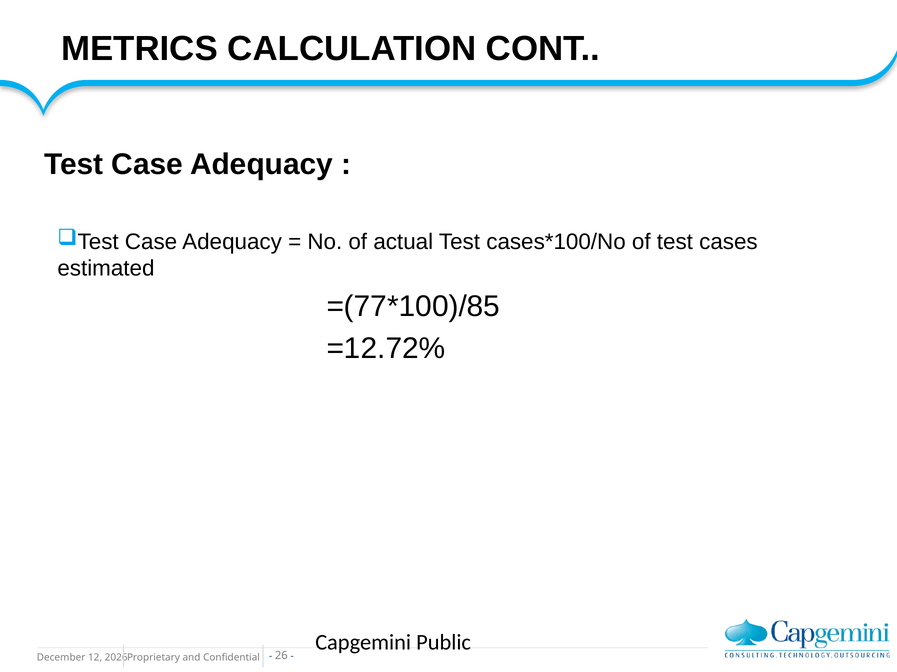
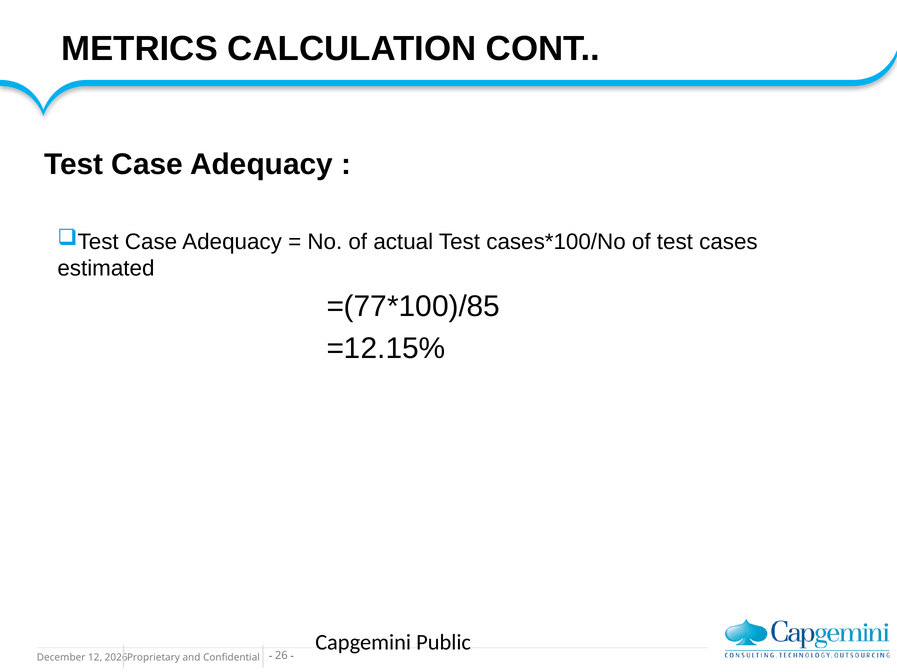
=12.72%: =12.72% -> =12.15% (386, 349)
